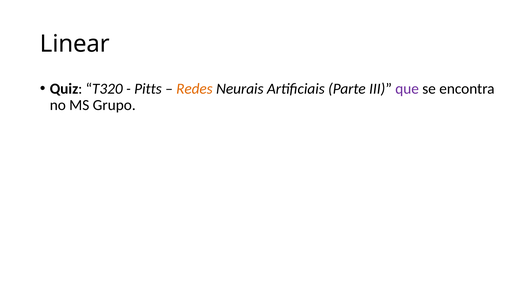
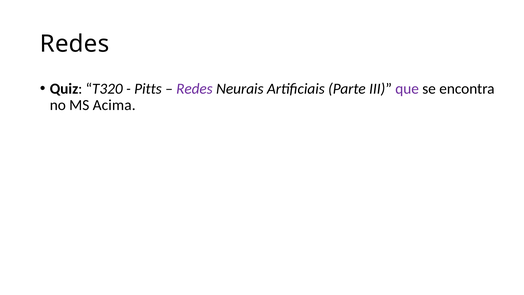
Linear: Linear -> Redes (75, 44)
Redes colour: orange -> purple (194, 89)
Grupo: Grupo -> Acima (114, 105)
